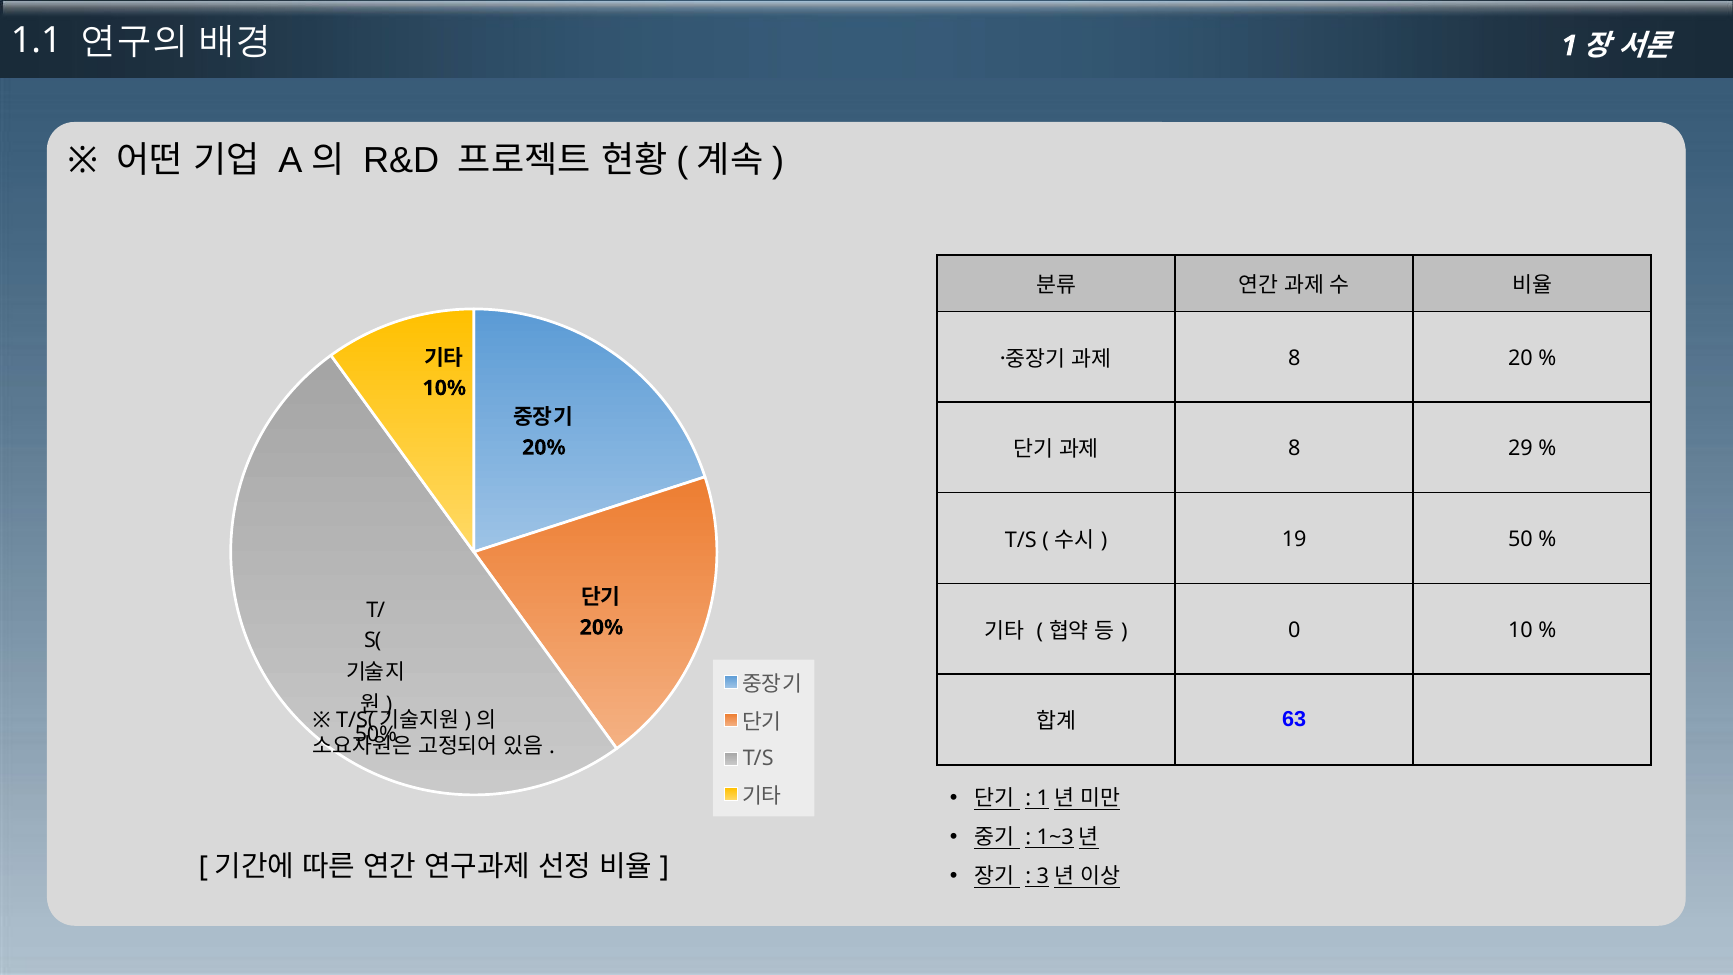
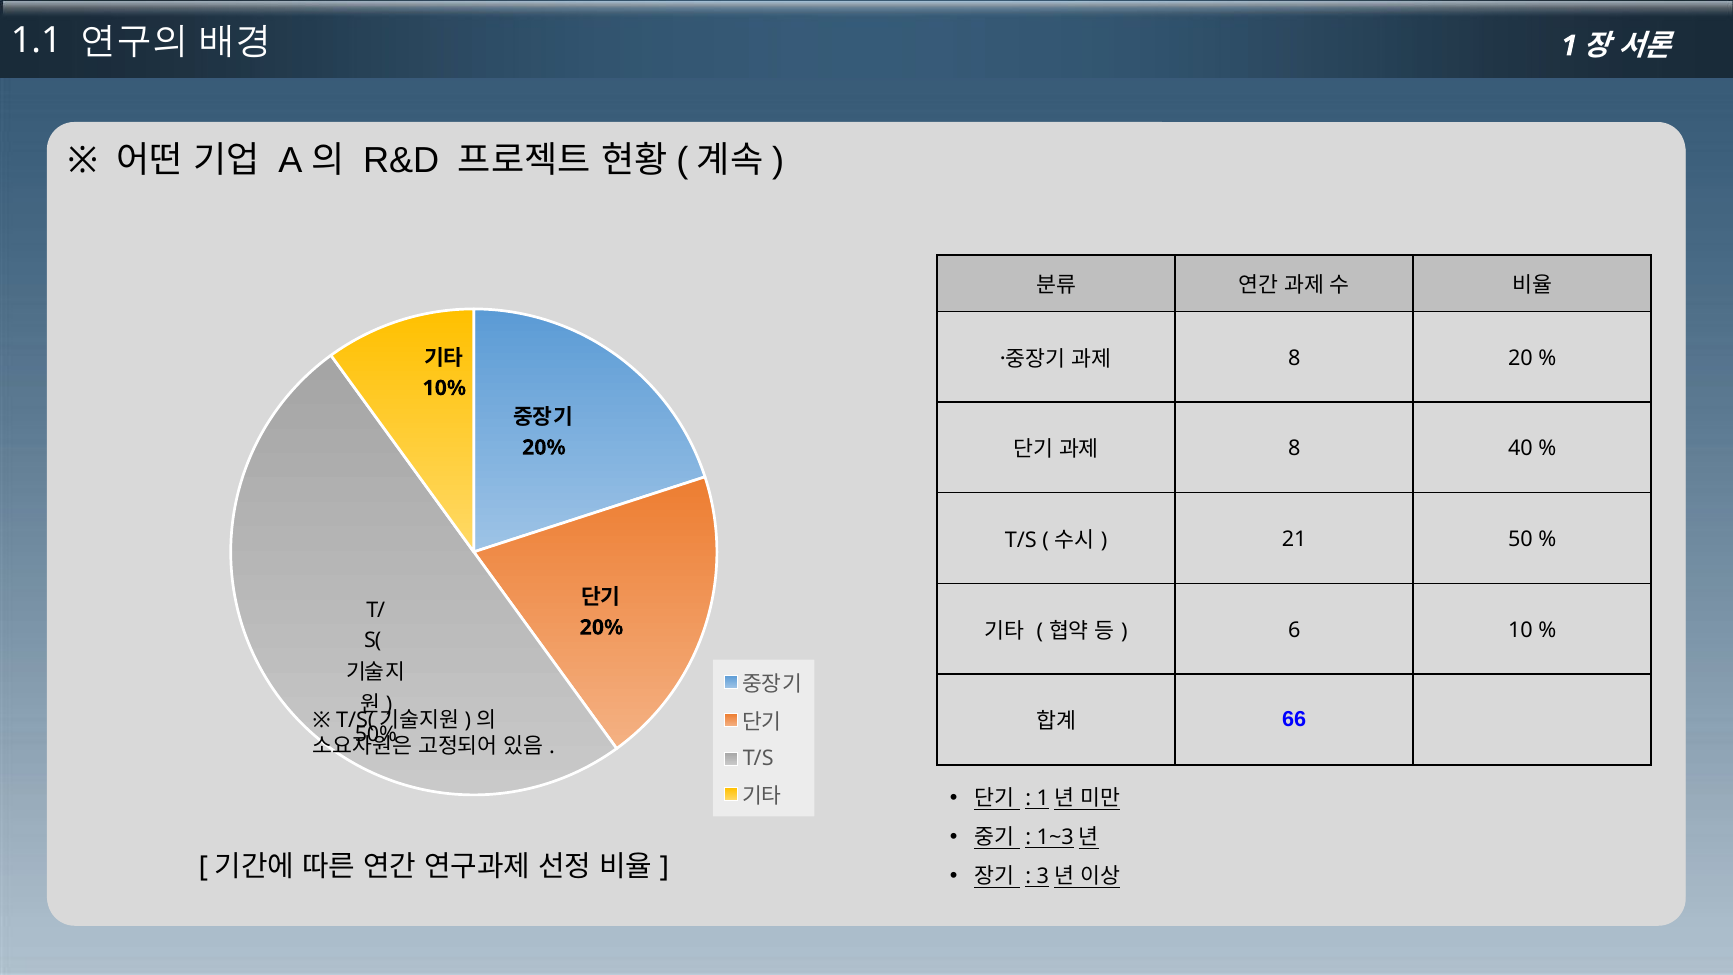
29: 29 -> 40 (1520, 449)
19: 19 -> 21 (1294, 539)
0: 0 -> 6 (1294, 630)
63: 63 -> 66 (1294, 720)
